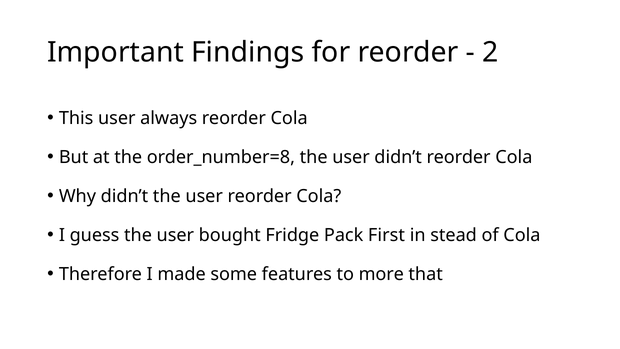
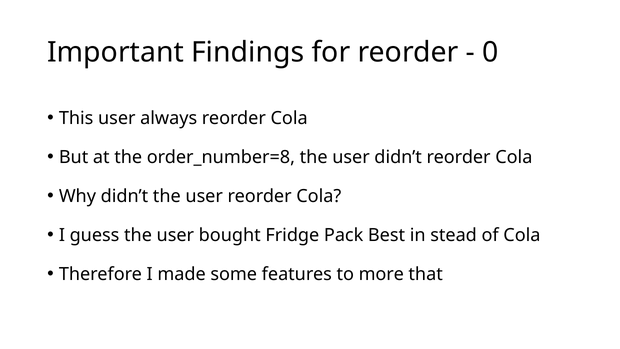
2: 2 -> 0 (491, 52)
First: First -> Best (387, 235)
